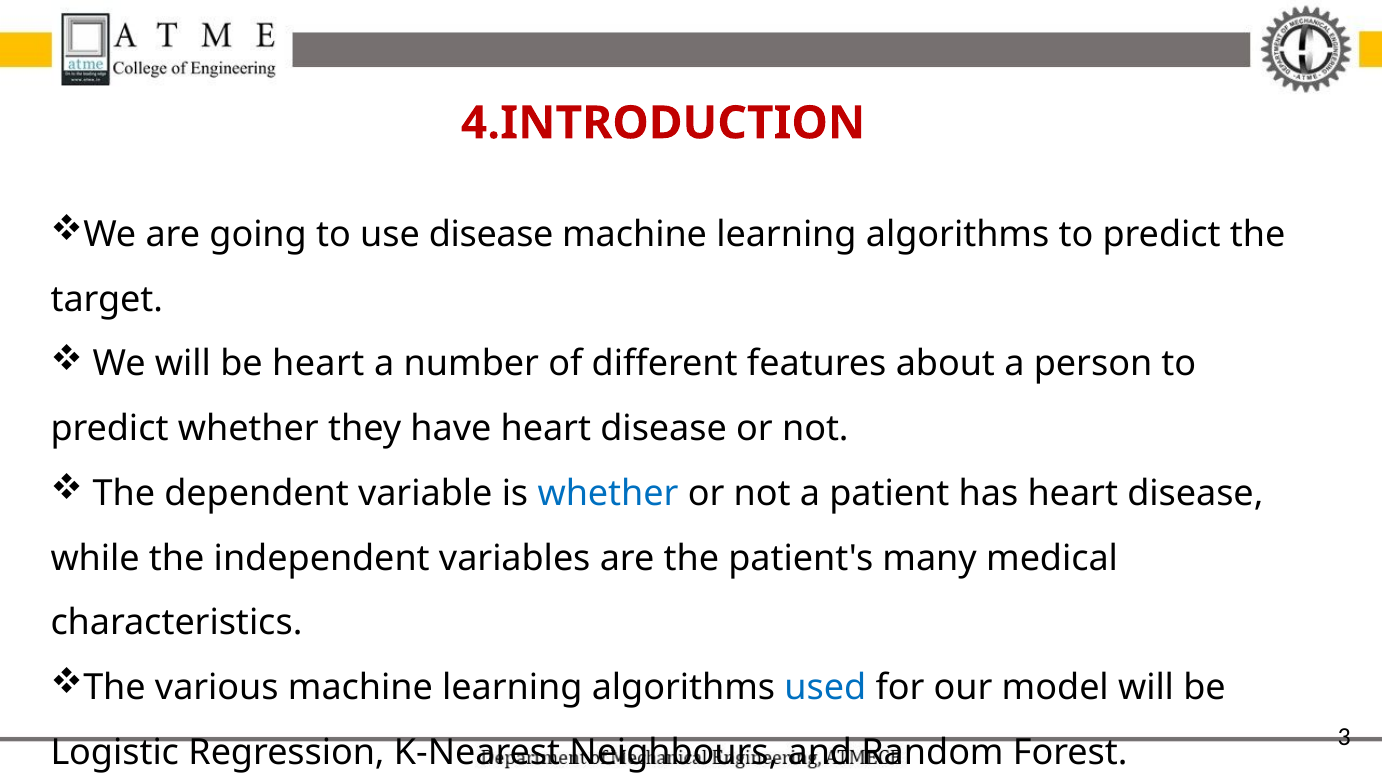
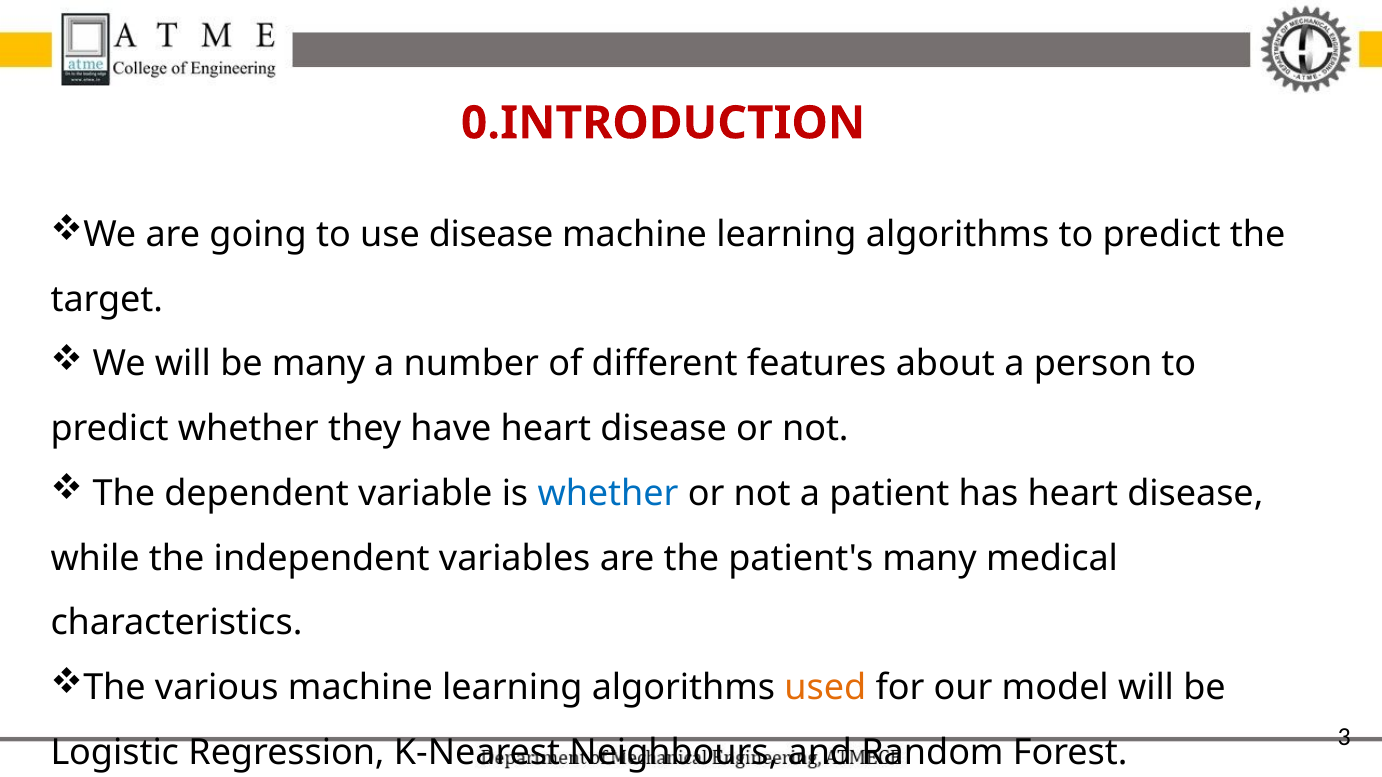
4.INTRODUCTION: 4.INTRODUCTION -> 0.INTRODUCTION (663, 123)
be heart: heart -> many (319, 364)
used colour: blue -> orange (825, 688)
